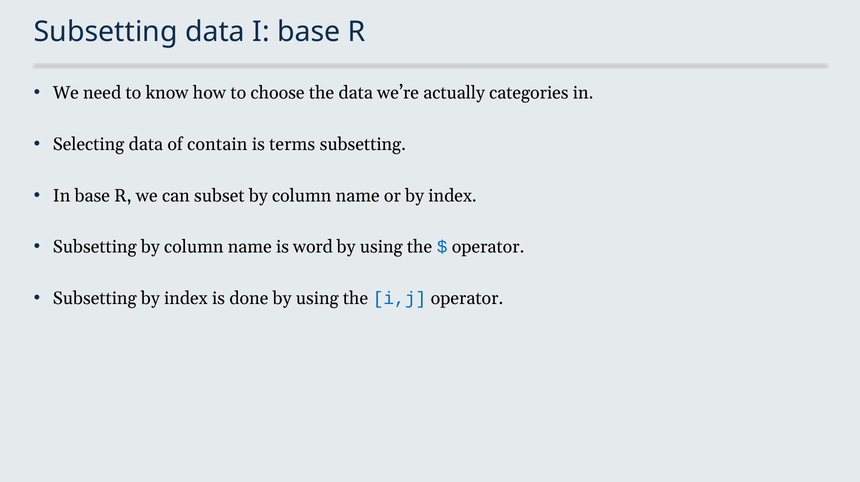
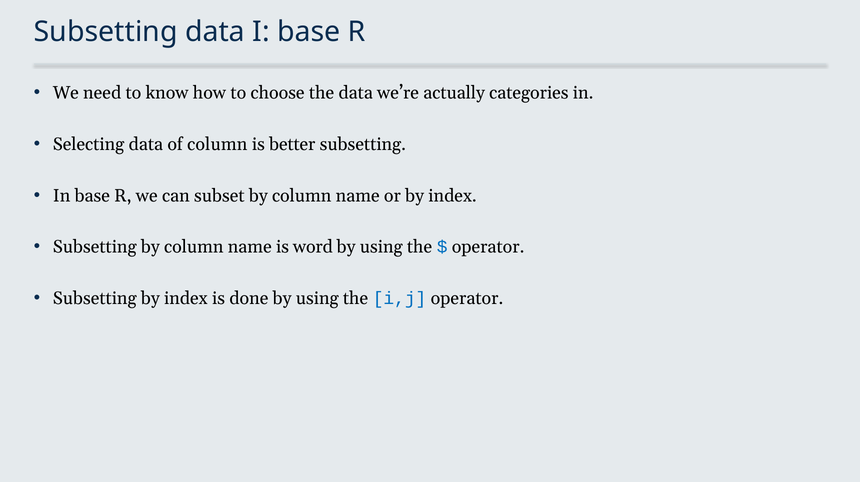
of contain: contain -> column (217, 144)
terms: terms -> better (292, 144)
